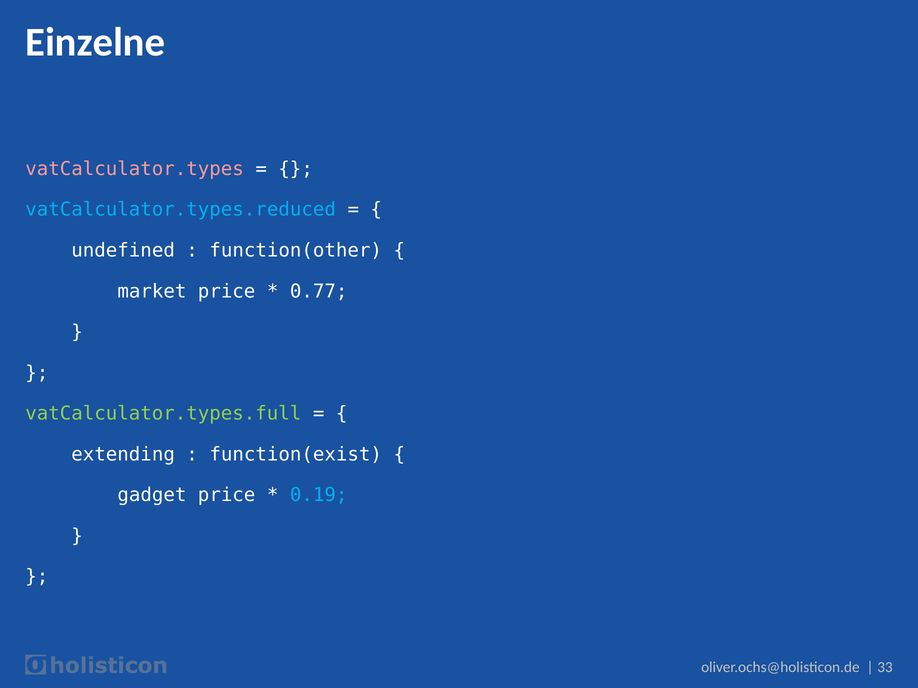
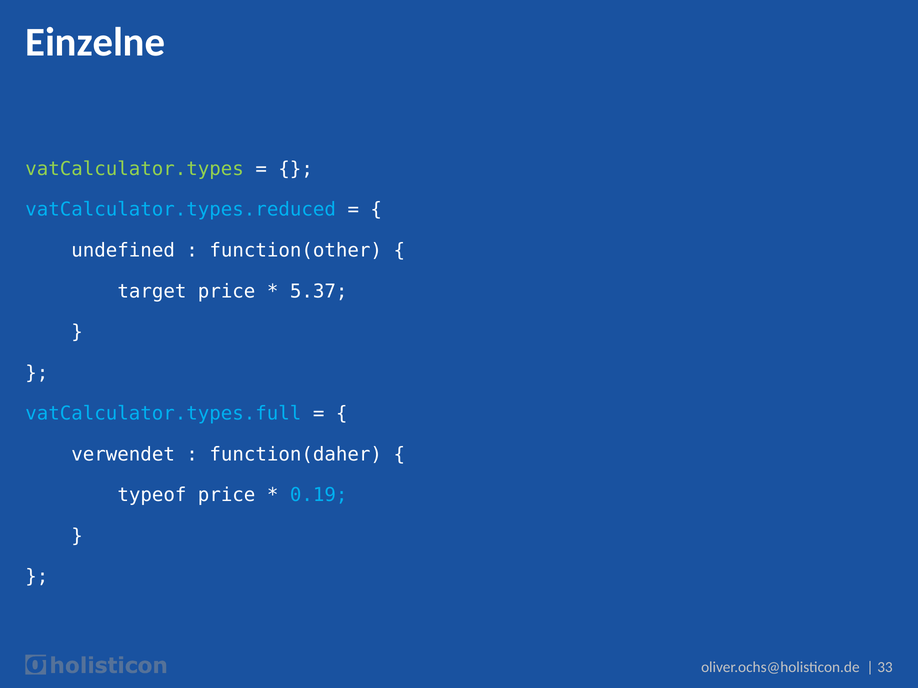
vatCalculator.types colour: pink -> light green (135, 169)
market: market -> target (152, 291)
0.77: 0.77 -> 5.37 (319, 291)
vatCalculator.types.full colour: light green -> light blue (163, 414)
extending: extending -> verwendet (123, 455)
function(exist: function(exist -> function(daher (296, 455)
gadget: gadget -> typeof (152, 495)
